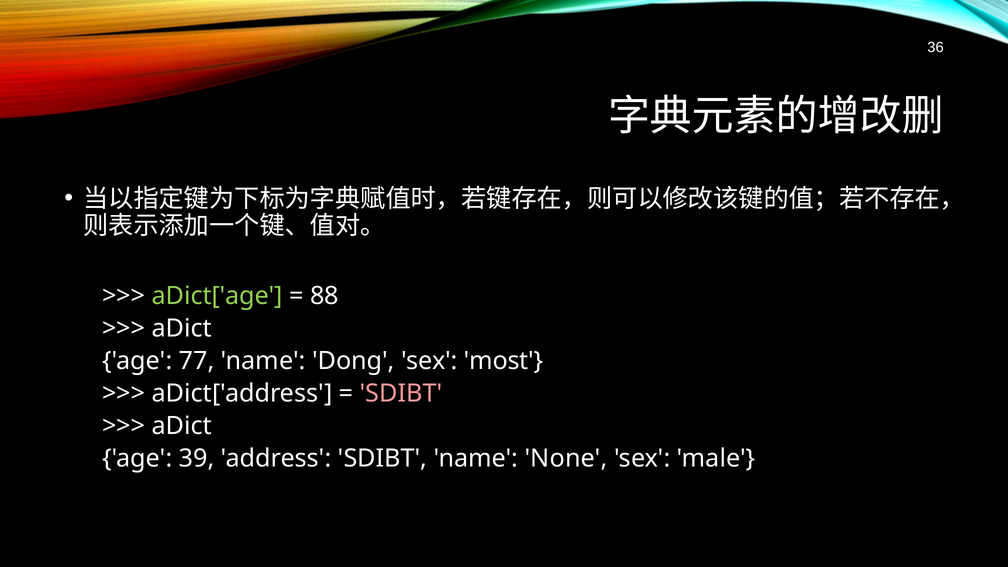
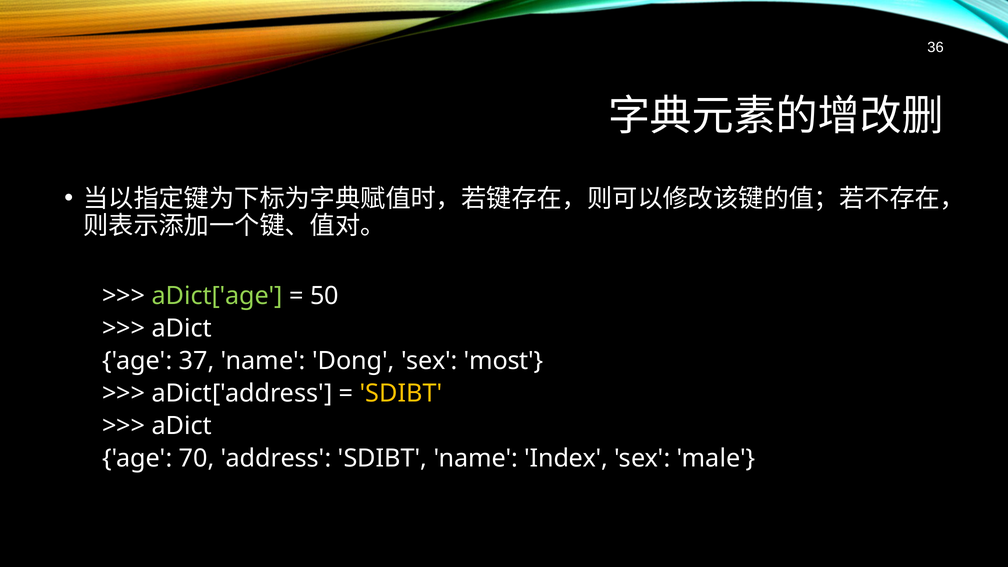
88: 88 -> 50 (324, 296)
77: 77 -> 37 (197, 361)
SDIBT colour: pink -> yellow (401, 393)
39: 39 -> 70 (197, 458)
None: None -> Index (566, 458)
